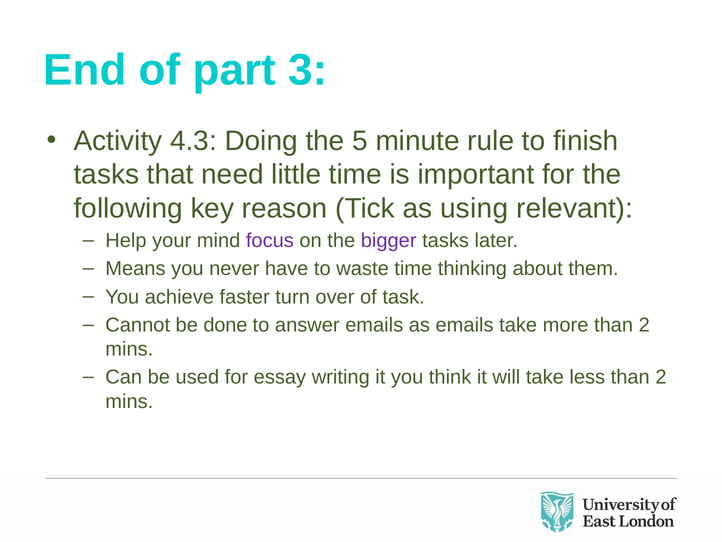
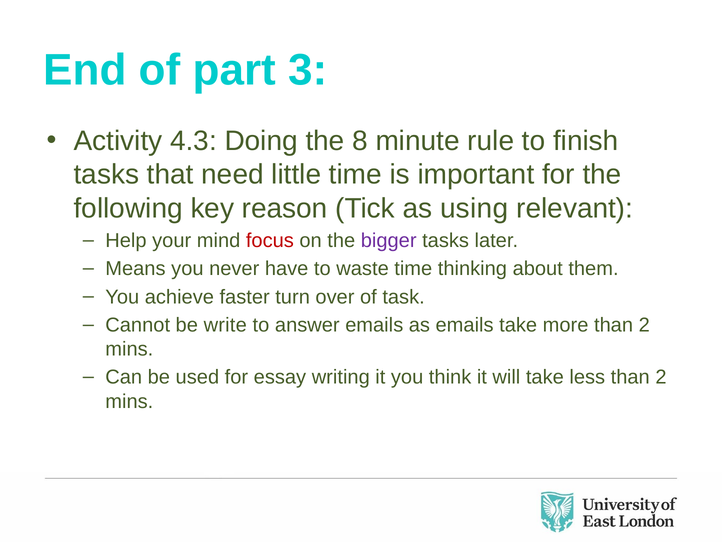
5: 5 -> 8 (360, 141)
focus colour: purple -> red (270, 240)
done: done -> write (225, 325)
